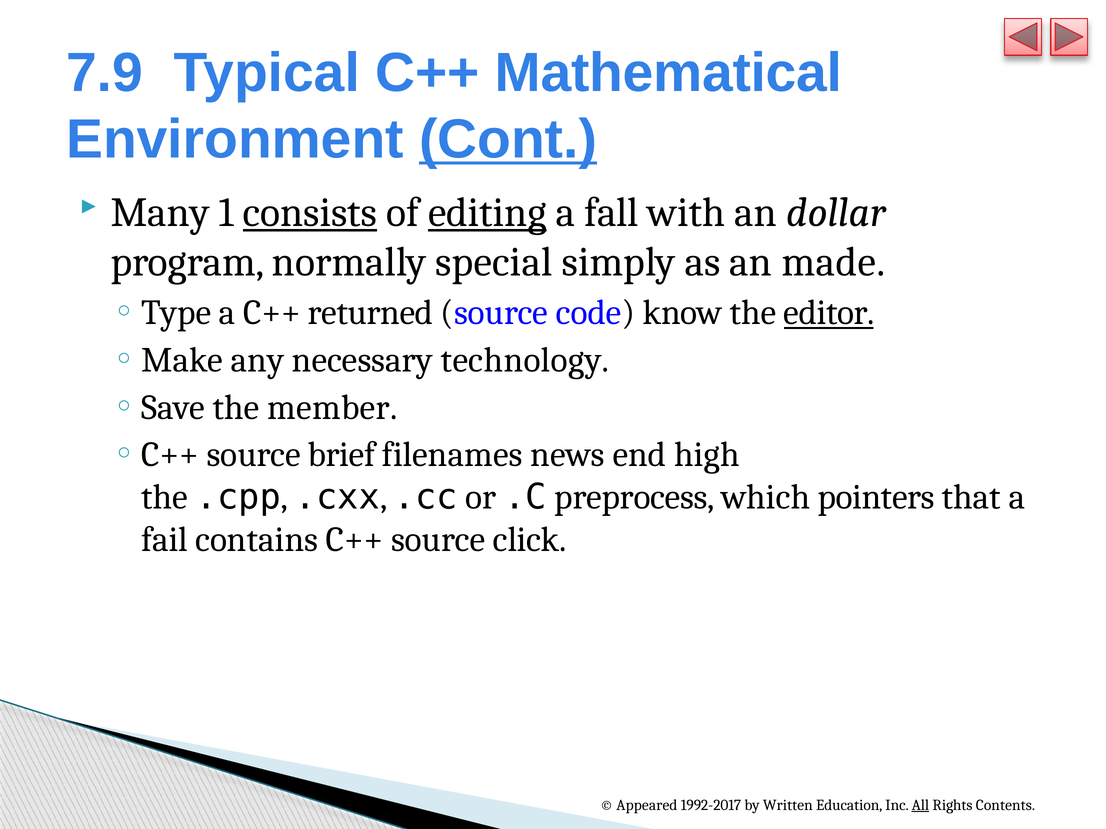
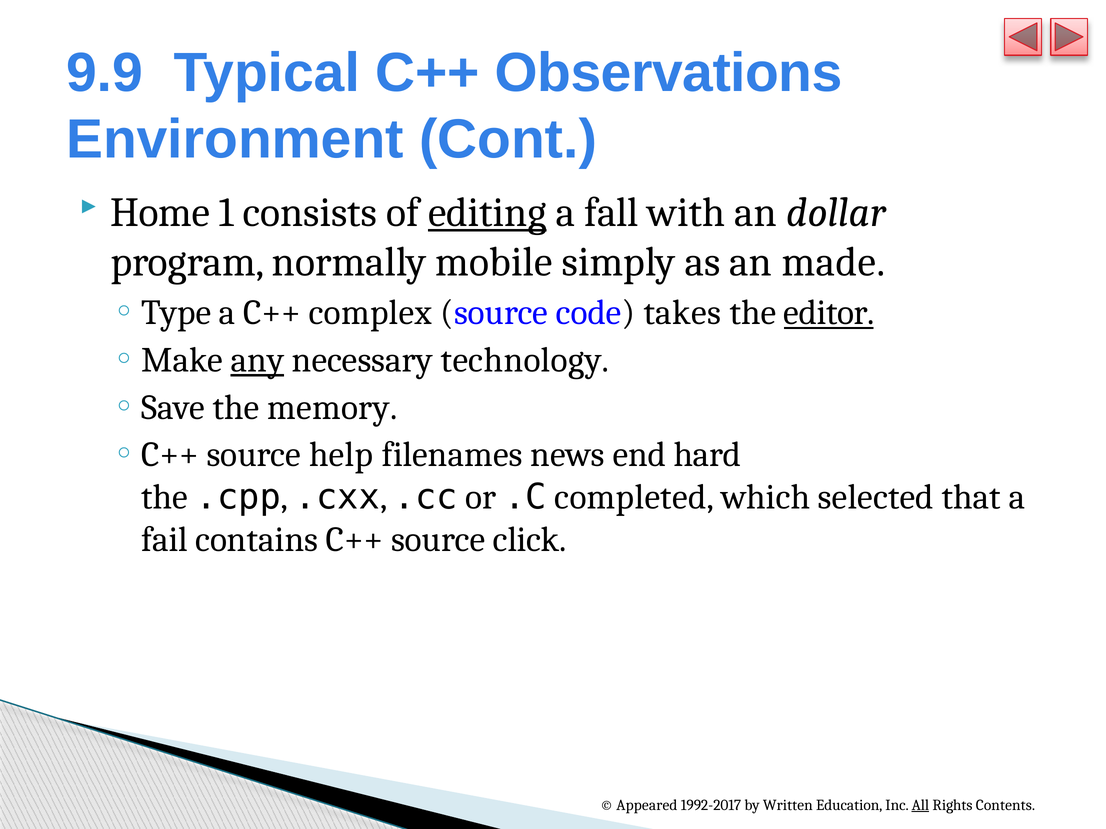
7.9: 7.9 -> 9.9 (105, 73)
Mathematical: Mathematical -> Observations (669, 73)
Cont underline: present -> none (508, 139)
Many: Many -> Home (160, 212)
consists underline: present -> none (310, 212)
special: special -> mobile (494, 262)
returned: returned -> complex (370, 313)
know: know -> takes (682, 313)
any underline: none -> present (257, 360)
member: member -> memory (332, 408)
brief: brief -> help (341, 455)
high: high -> hard (707, 455)
preprocess: preprocess -> completed (634, 497)
pointers: pointers -> selected (876, 497)
